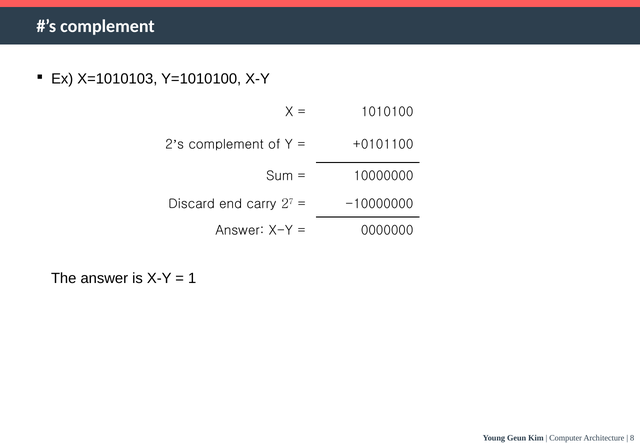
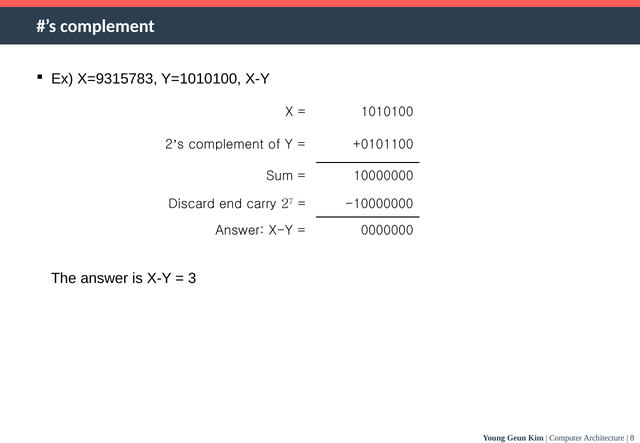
X=1010103: X=1010103 -> X=9315783 (117, 79)
1: 1 -> 3 (192, 278)
